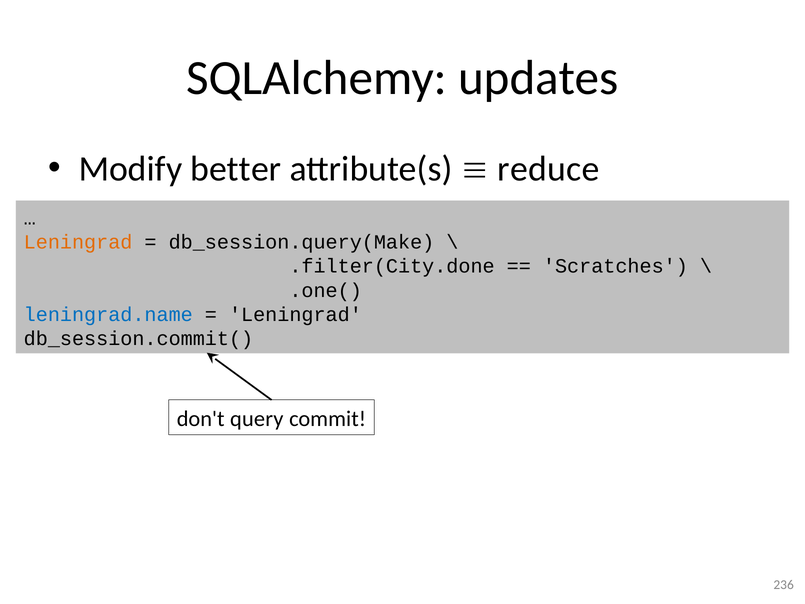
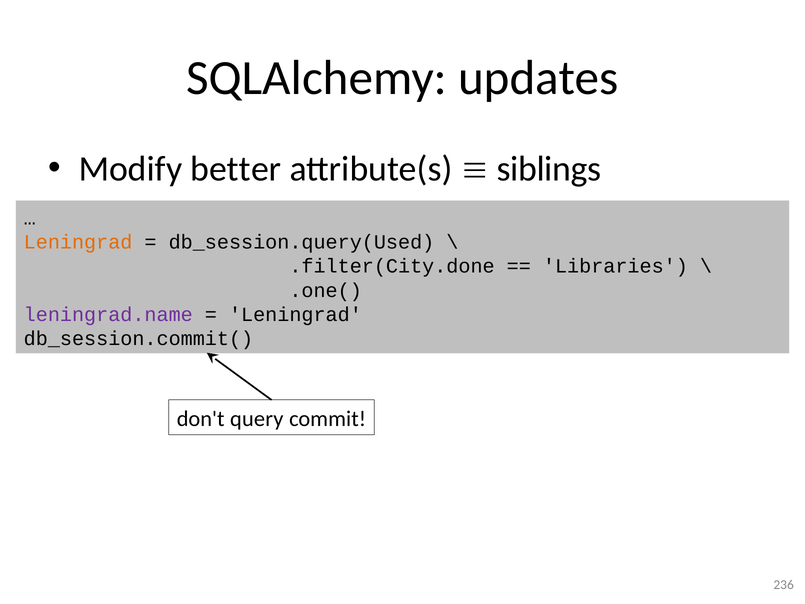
reduce: reduce -> siblings (549, 169)
db_session.query(Make: db_session.query(Make -> db_session.query(Used (301, 242)
Scratches: Scratches -> Libraries (615, 266)
leningrad.name colour: blue -> purple (108, 314)
